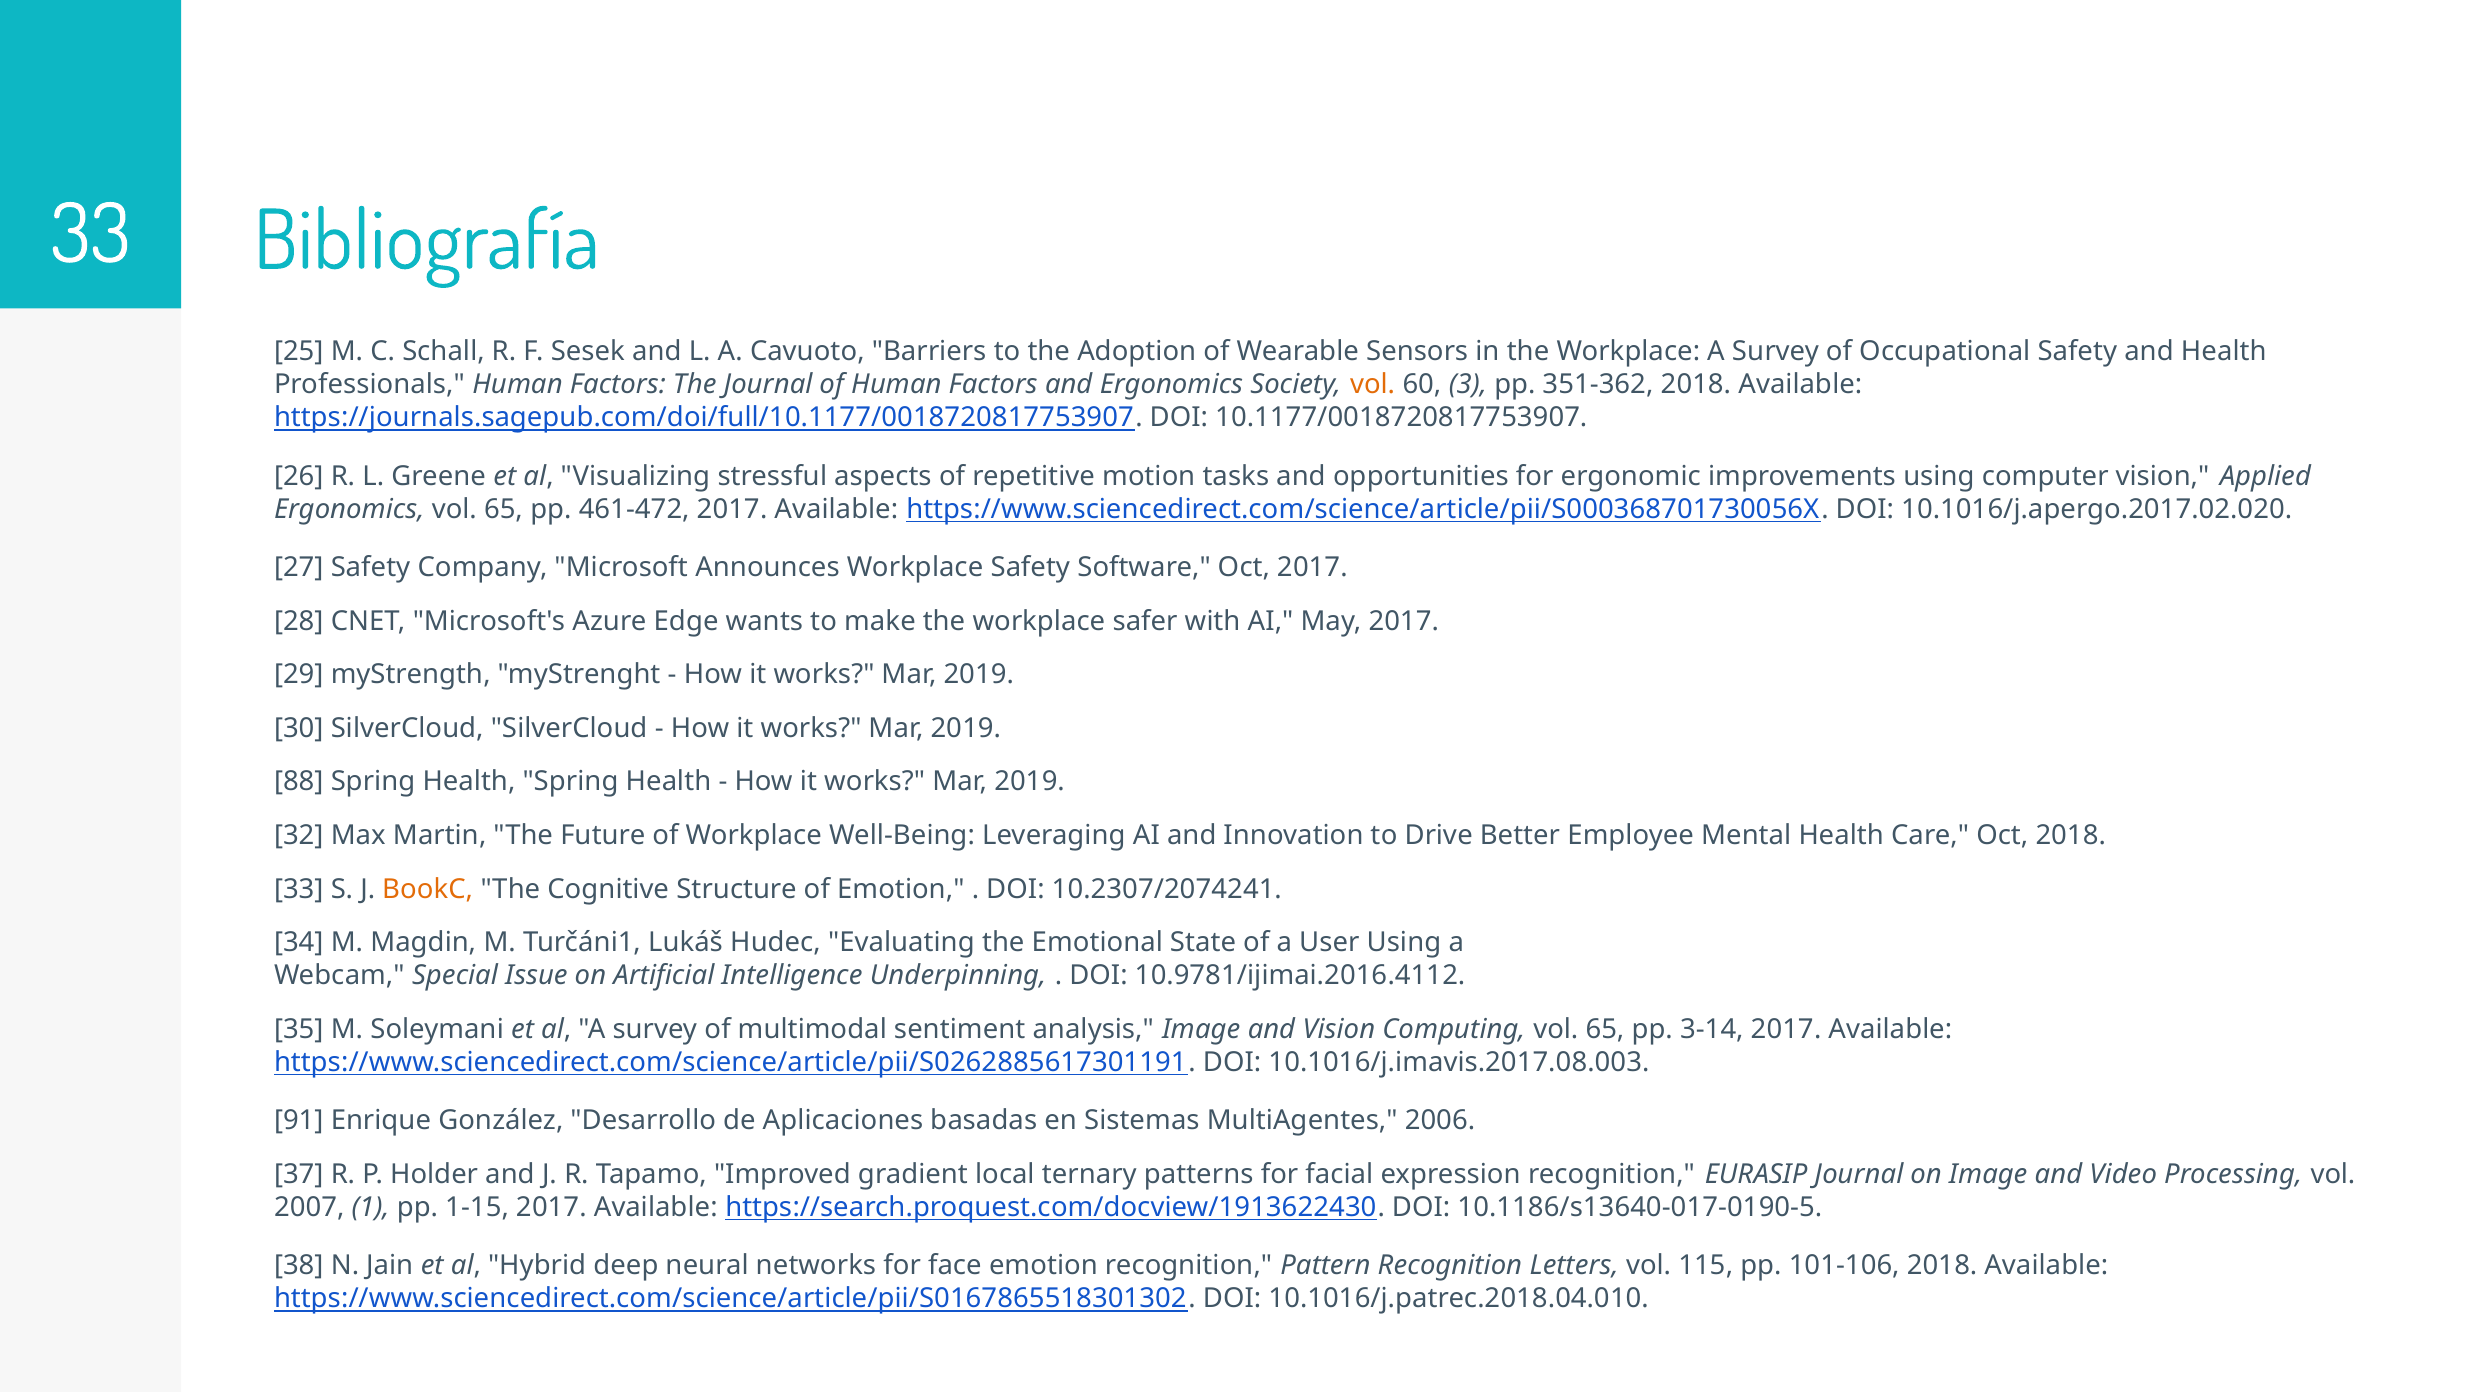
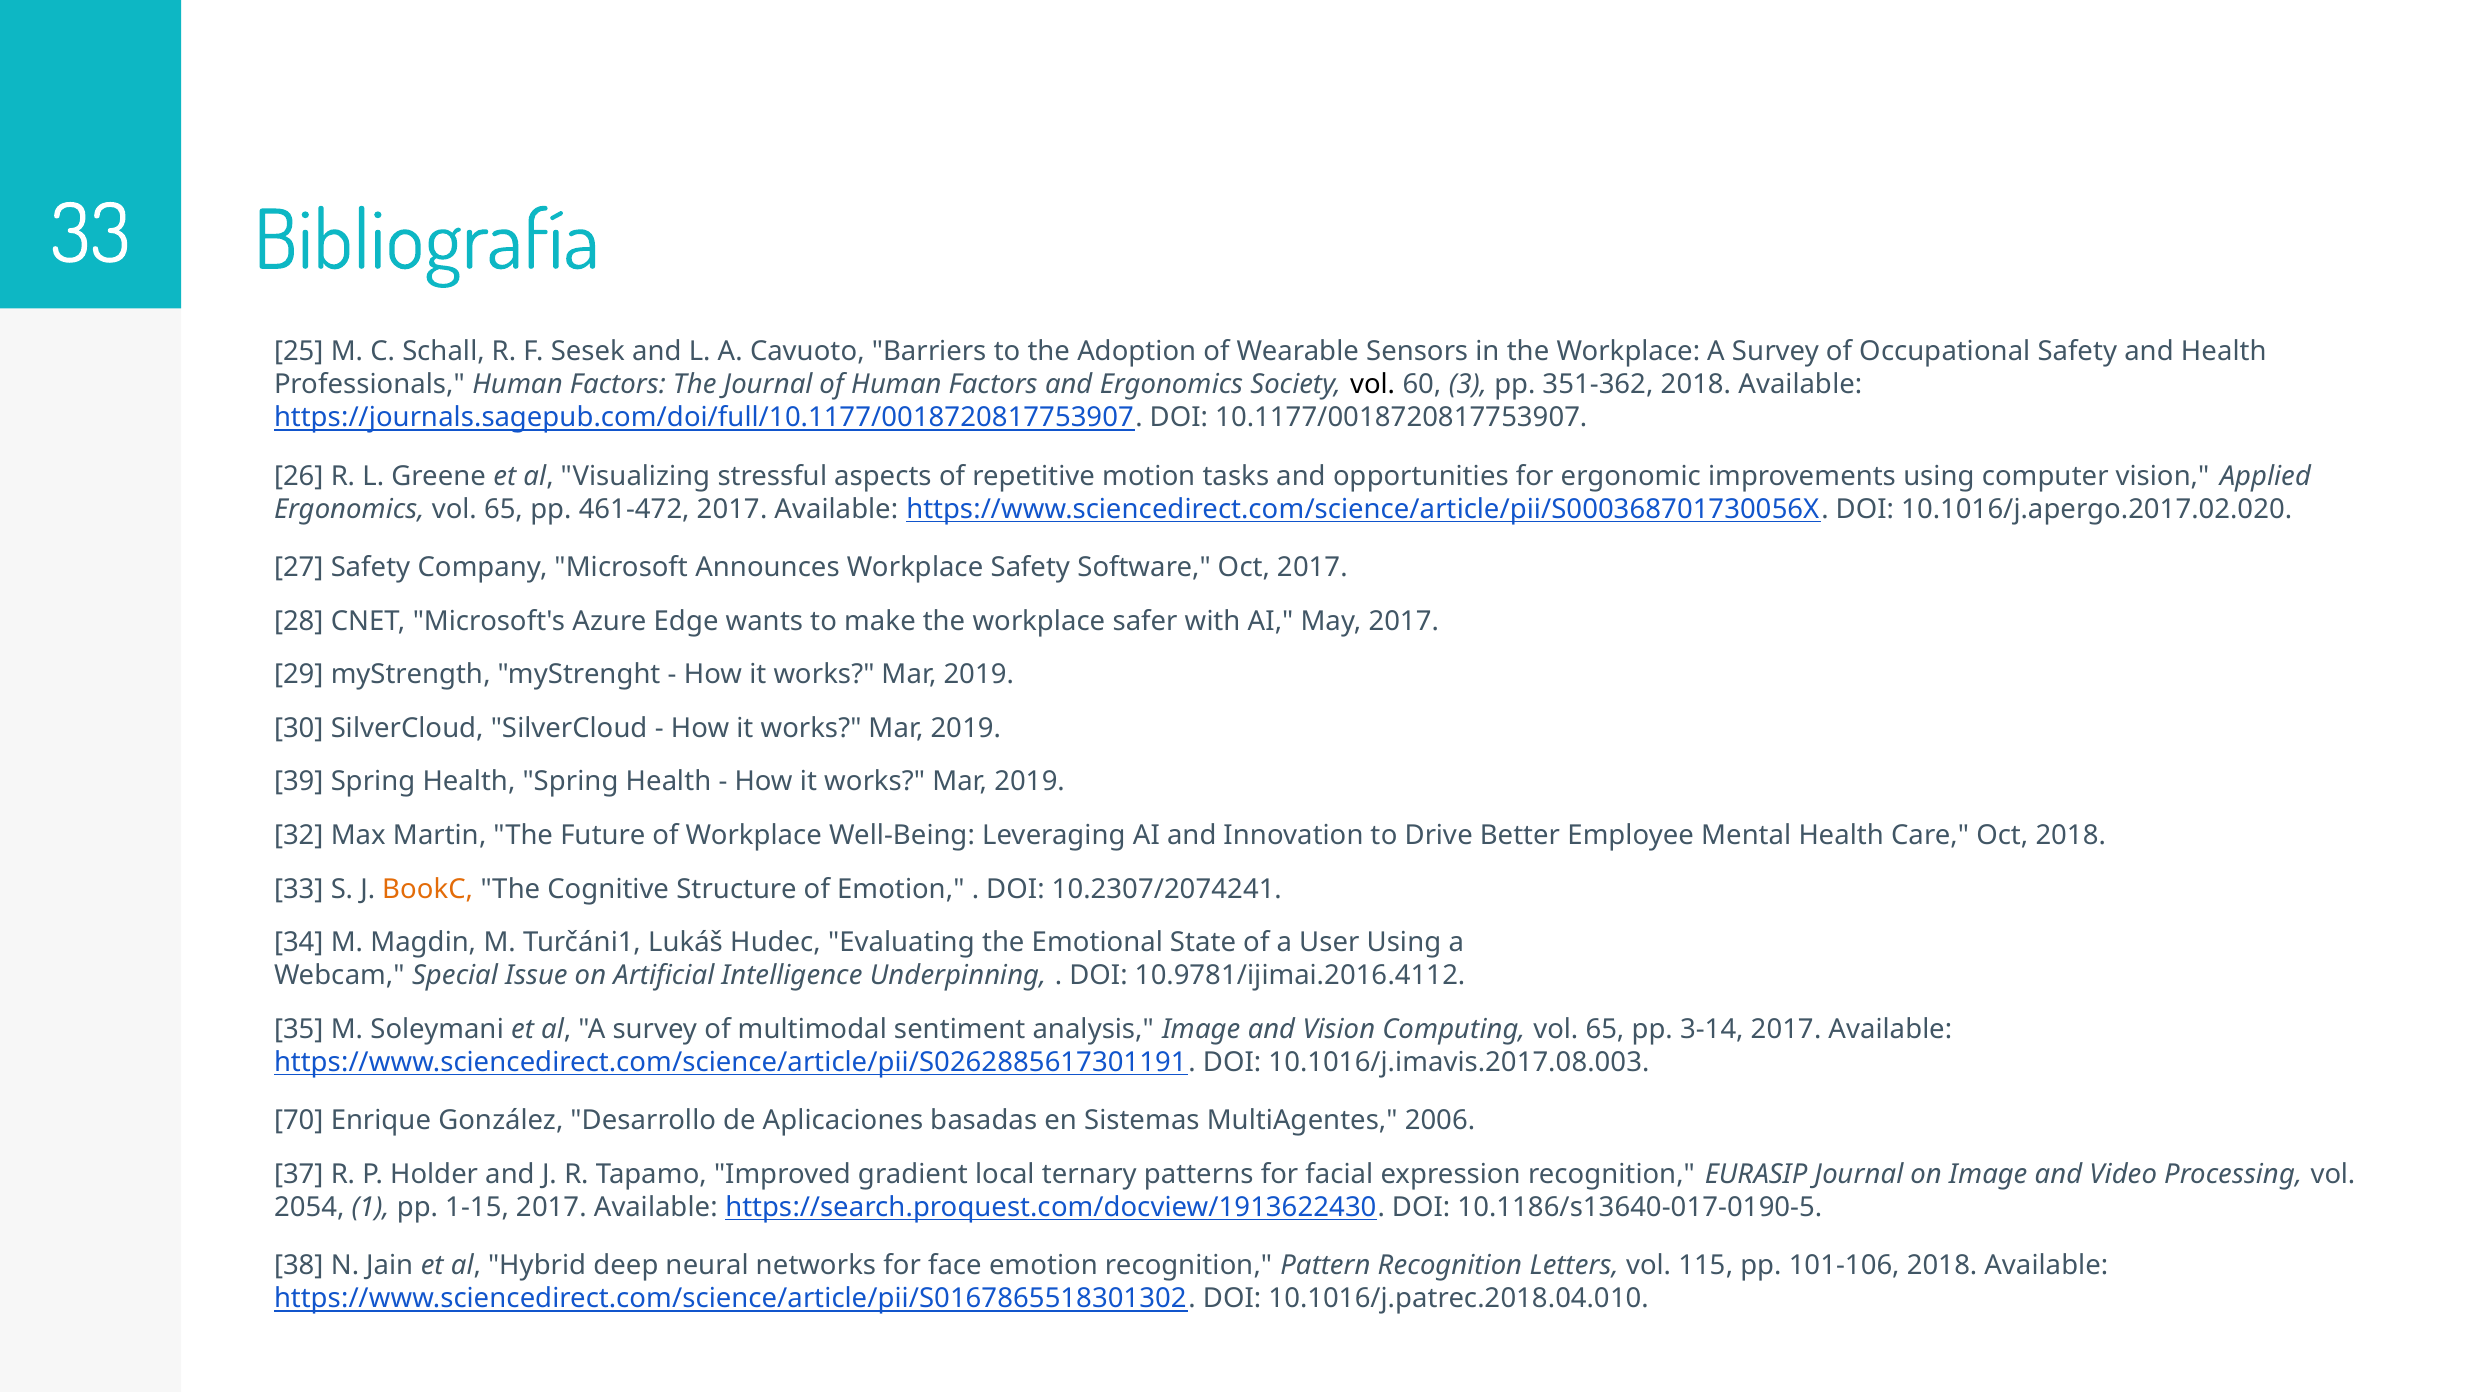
vol colour: orange -> black (1373, 385)
88: 88 -> 39 (299, 782)
91: 91 -> 70 (299, 1121)
2007: 2007 -> 2054 (309, 1207)
